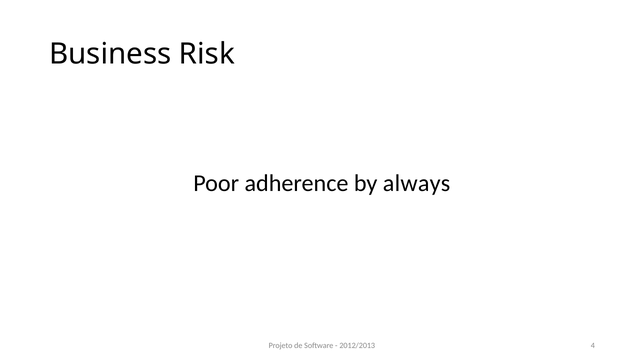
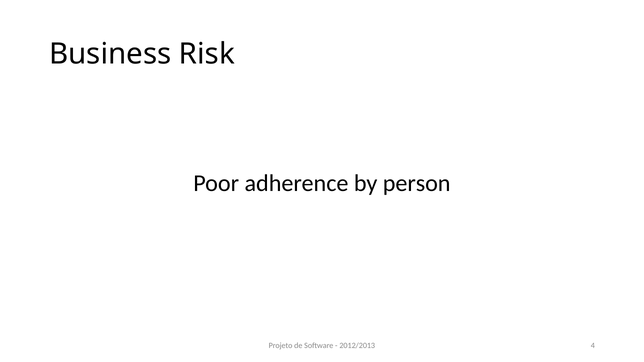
always: always -> person (417, 183)
